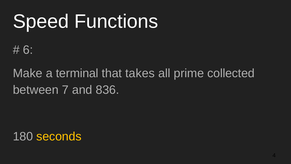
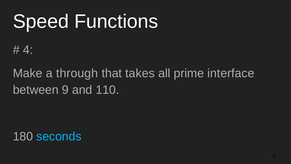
6: 6 -> 4 (28, 50)
terminal: terminal -> through (77, 73)
collected: collected -> interface (231, 73)
7: 7 -> 9 (65, 90)
836: 836 -> 110 (107, 90)
seconds colour: yellow -> light blue (59, 136)
